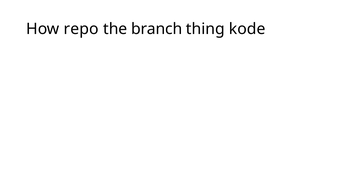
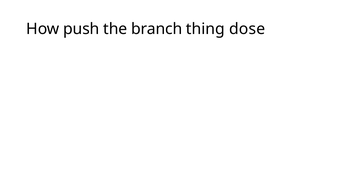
repo: repo -> push (81, 29)
kode: kode -> dose (247, 29)
